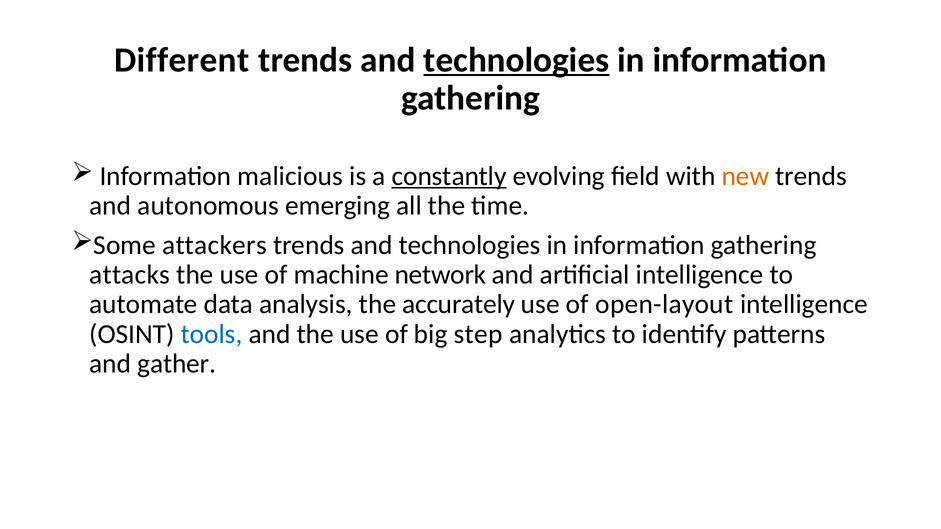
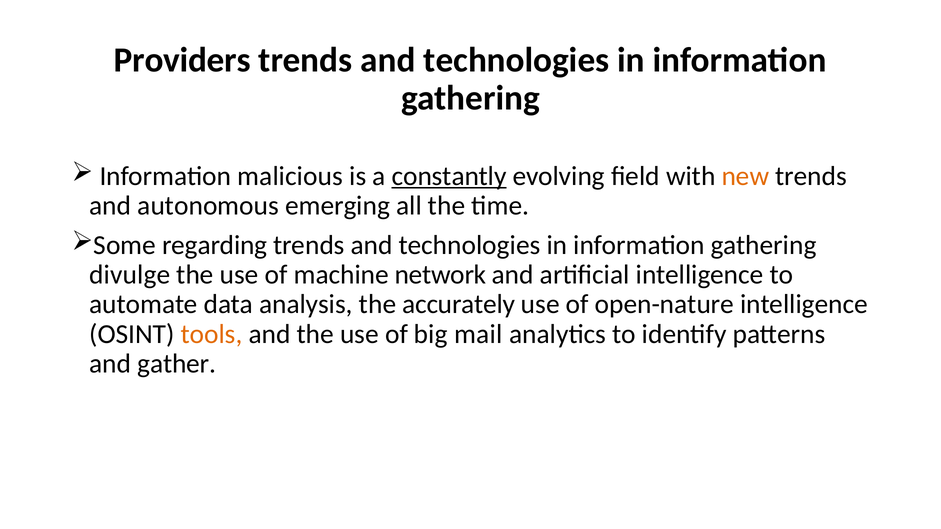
Different: Different -> Providers (182, 60)
technologies underline: present -> none (516, 60)
attackers: attackers -> regarding (215, 245)
attacks: attacks -> divulge (130, 275)
open-layout: open-layout -> open-nature (664, 305)
tools colour: blue -> orange (212, 334)
step: step -> mail (478, 334)
